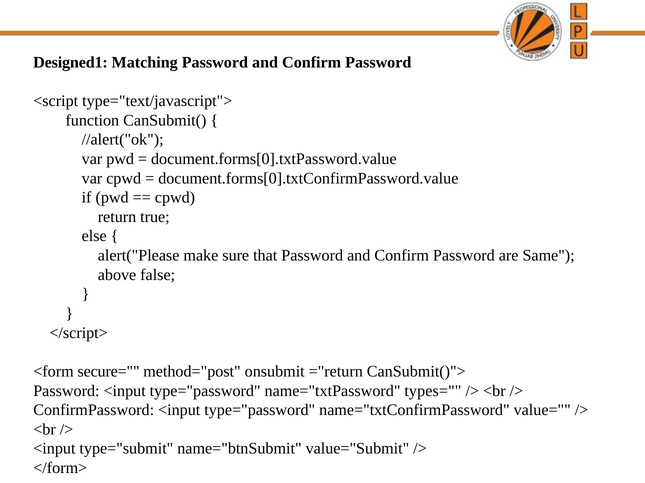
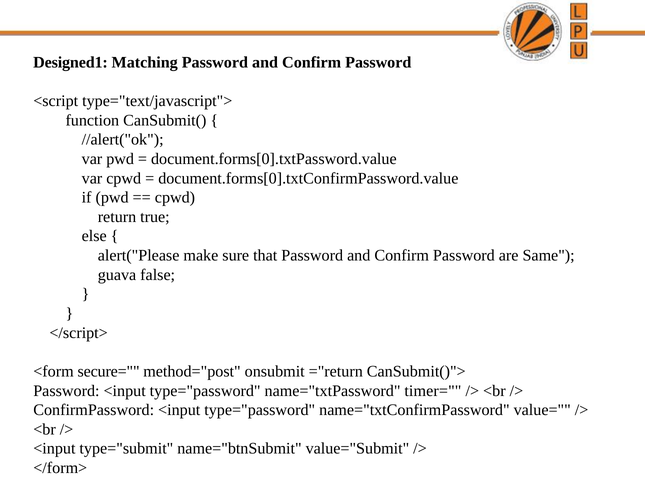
above: above -> guava (117, 275)
types=: types= -> timer= (433, 391)
